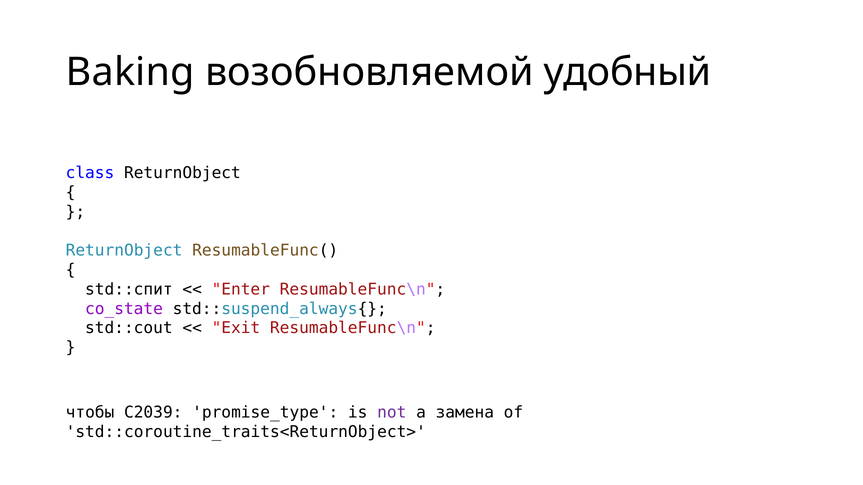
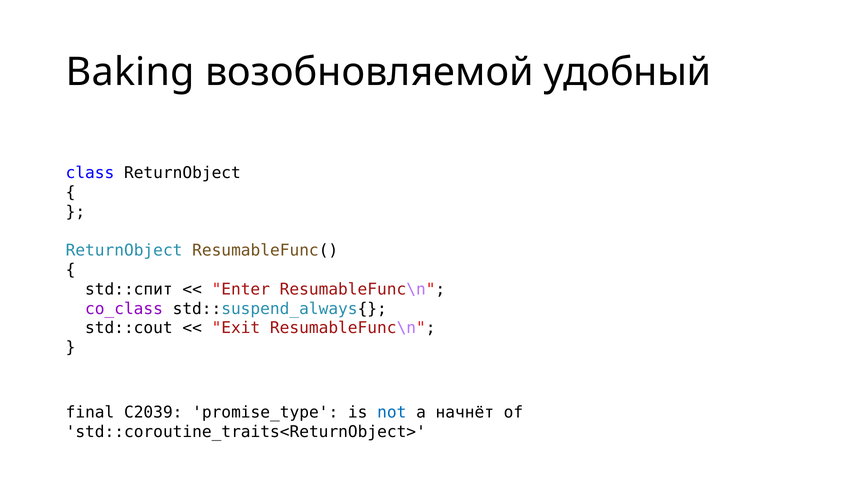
co_state: co_state -> co_class (124, 309)
чтобы: чтобы -> final (90, 413)
not colour: purple -> blue (392, 413)
замена: замена -> начнёт (465, 413)
